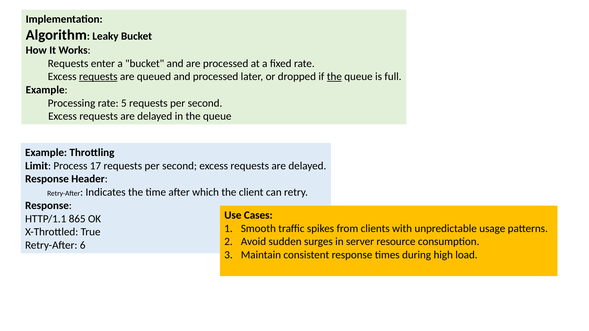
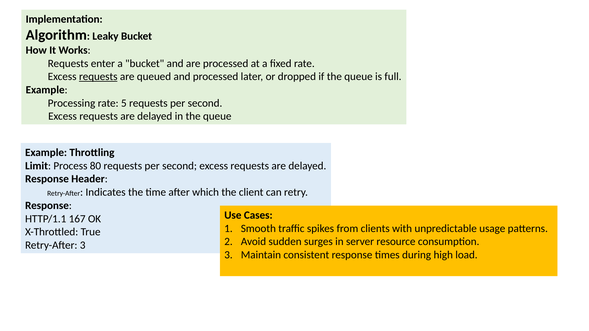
the underline: present -> none (334, 77)
17: 17 -> 80 (95, 166)
865: 865 -> 167 (77, 219)
Retry-After 6: 6 -> 3 (83, 245)
